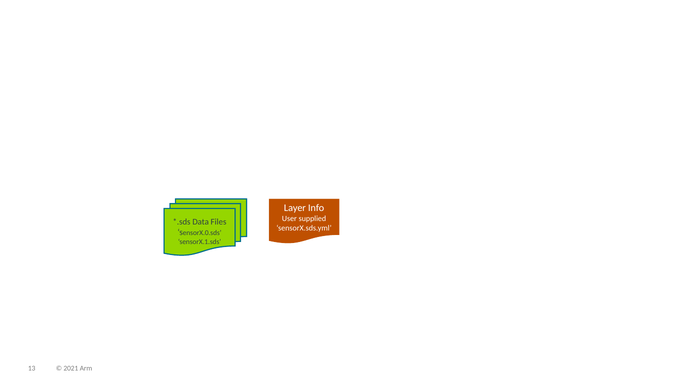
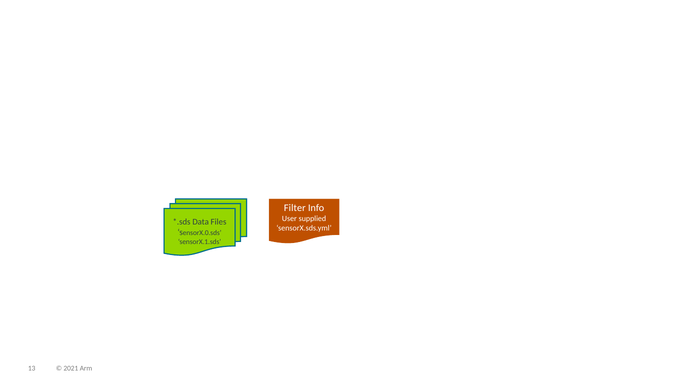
Layer: Layer -> Filter (295, 208)
